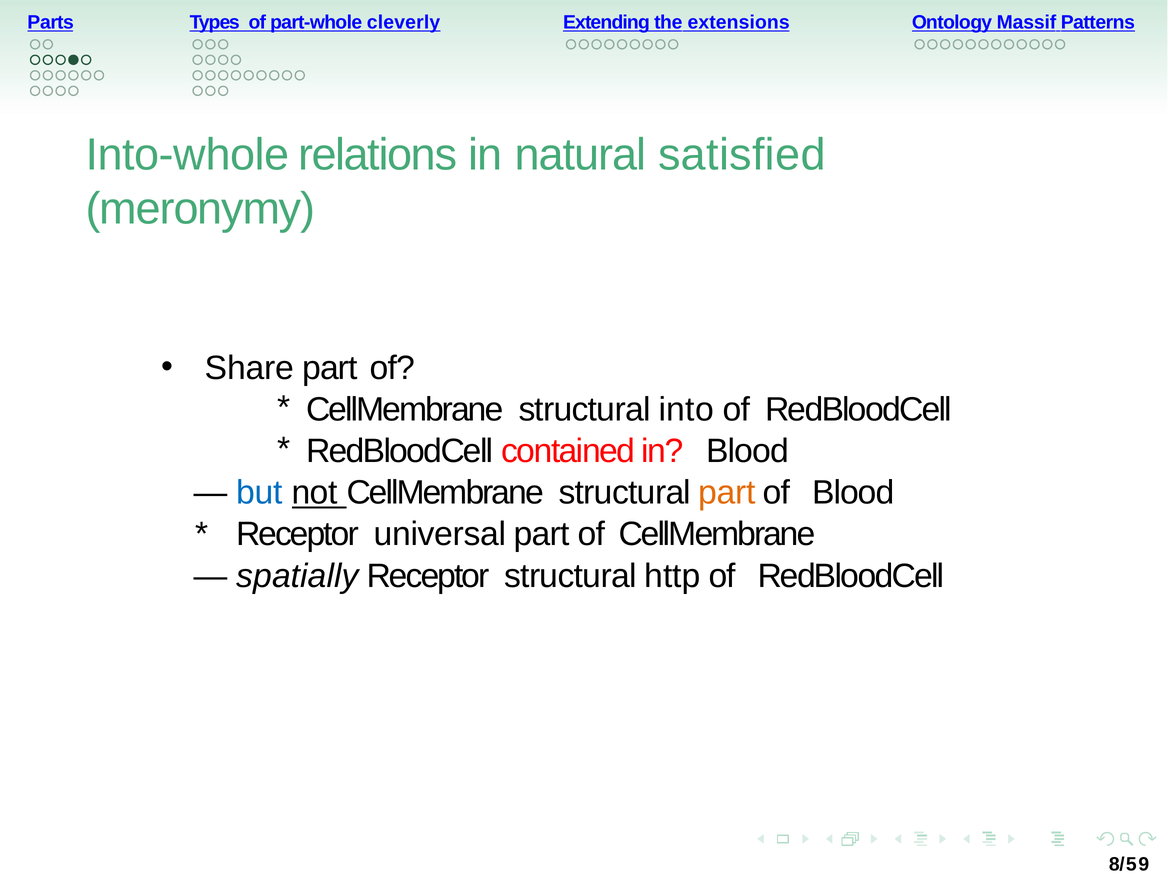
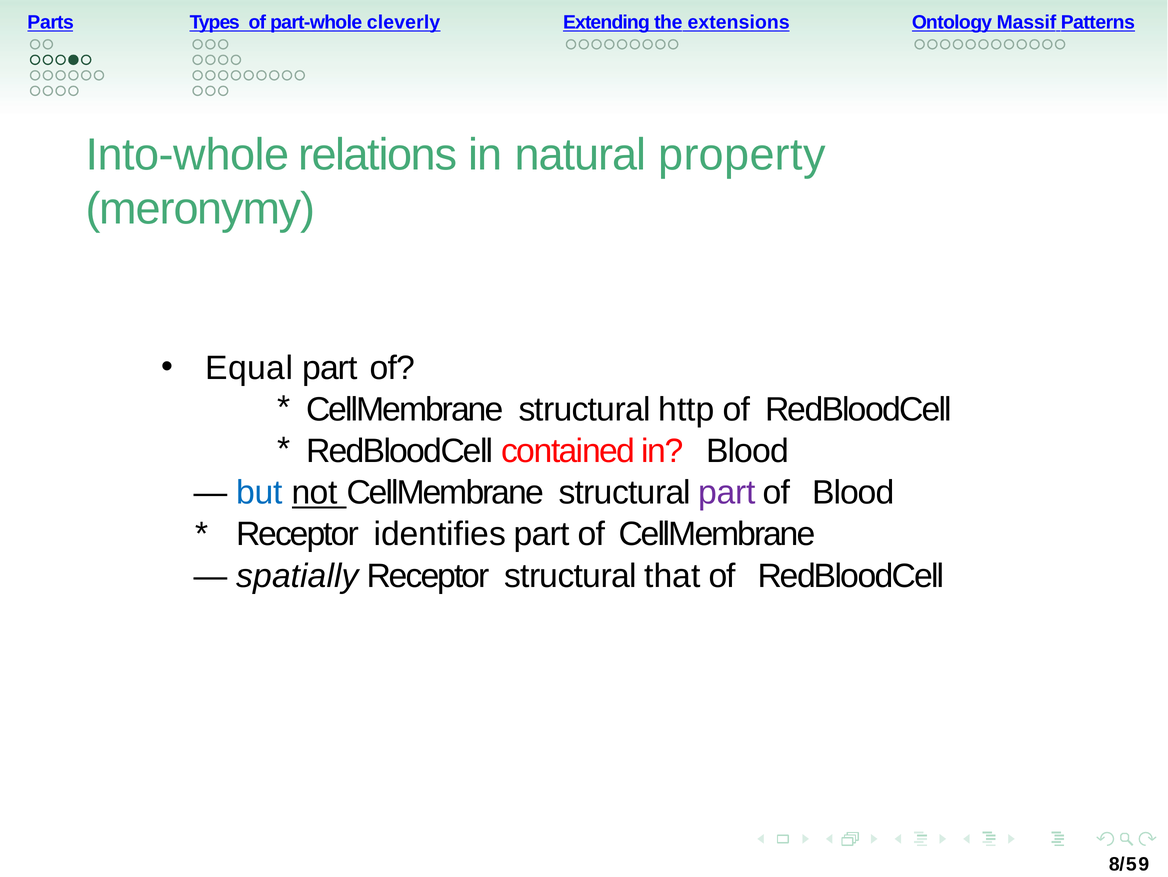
satisfied: satisfied -> property (742, 155)
Share: Share -> Equal (249, 368)
into: into -> http (686, 409)
part colour: orange -> purple (727, 493)
universal: universal -> identifies (440, 534)
http: http -> that (672, 576)
